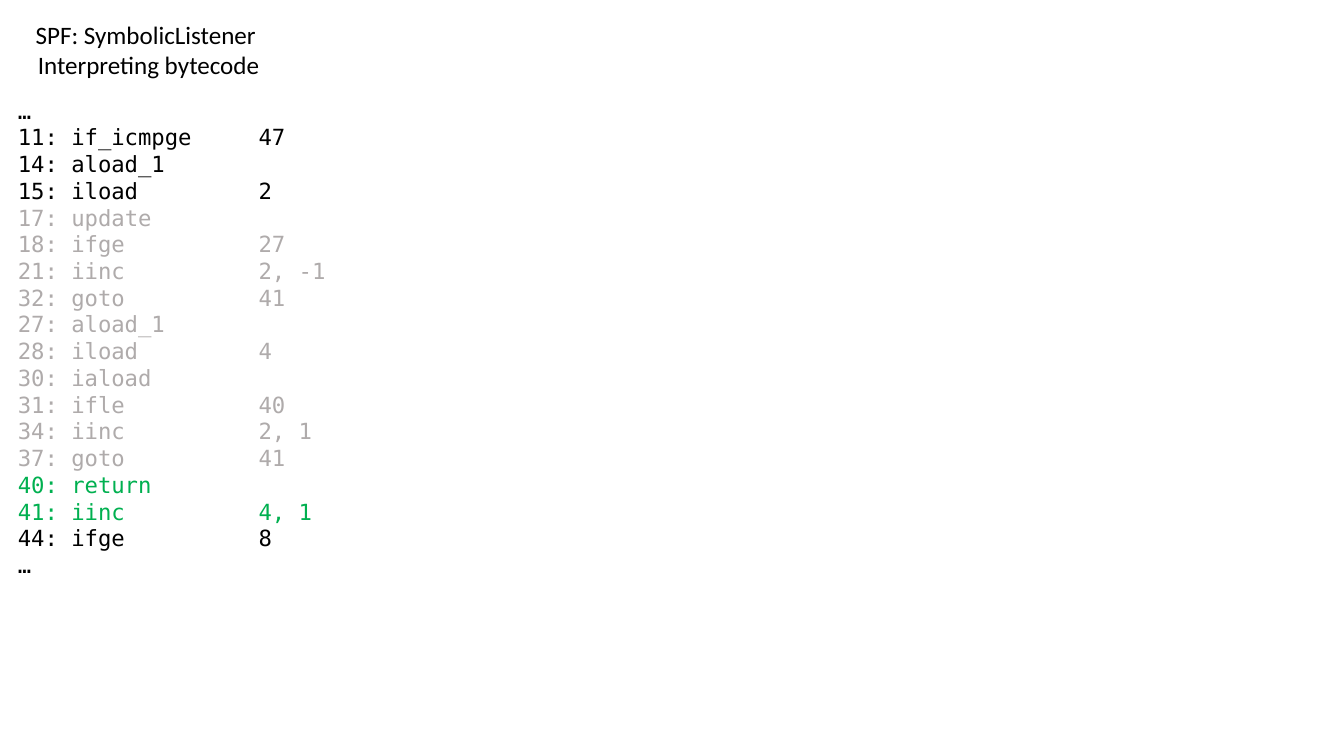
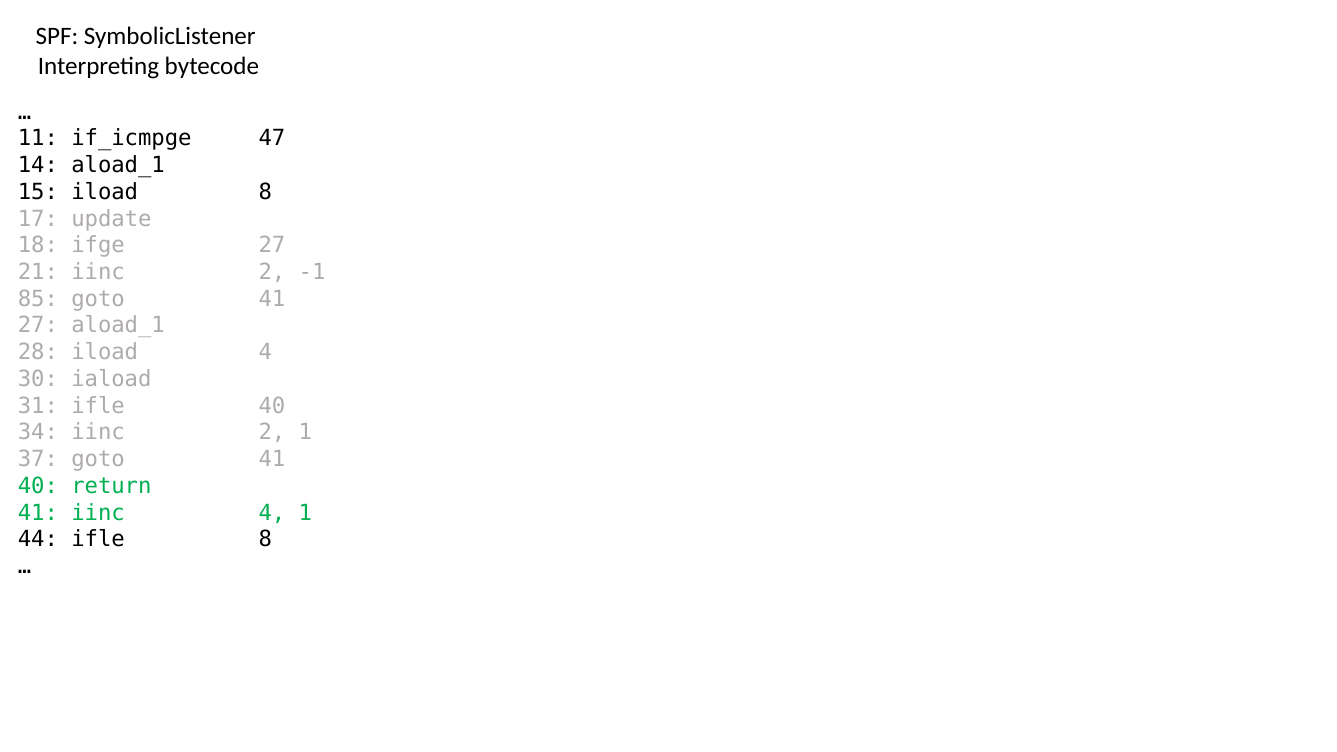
iload 2: 2 -> 8 (265, 192)
32: 32 -> 85 (38, 299)
44 ifge: ifge -> ifle (98, 539)
